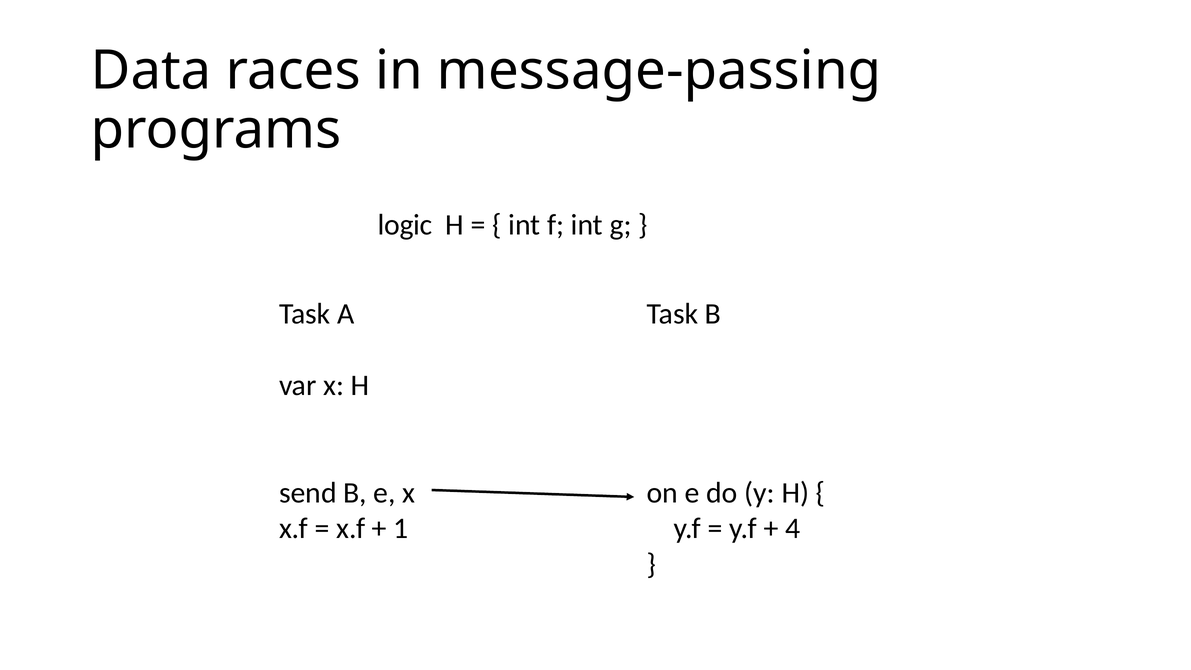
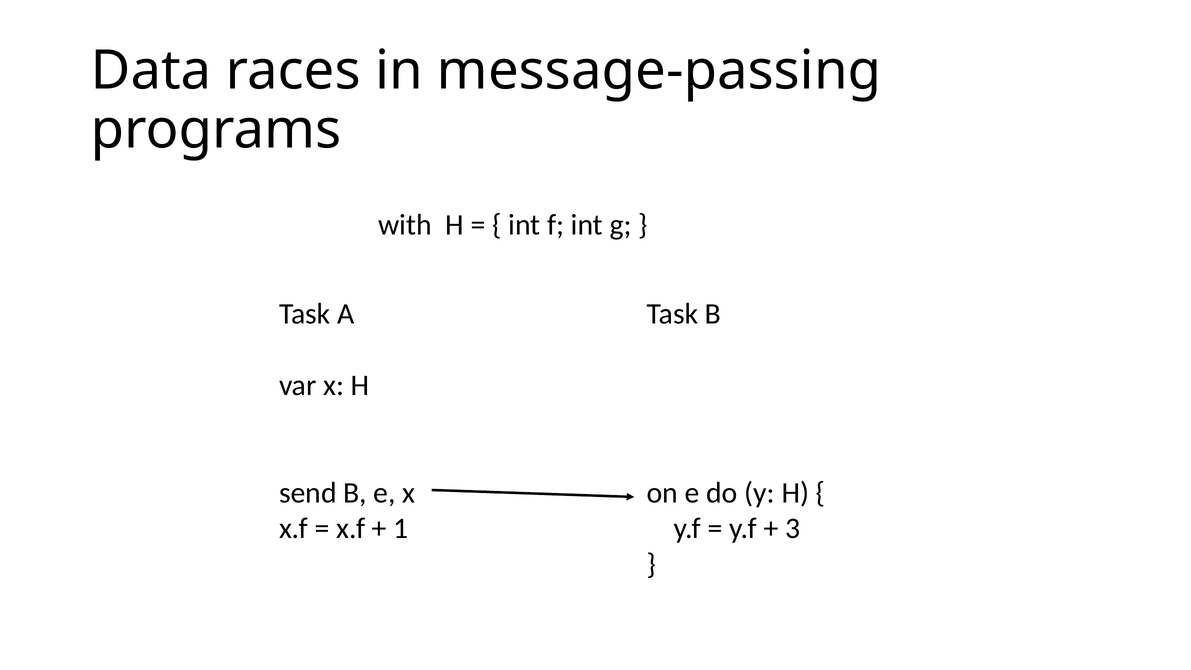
logic: logic -> with (405, 225)
4: 4 -> 3 (793, 529)
